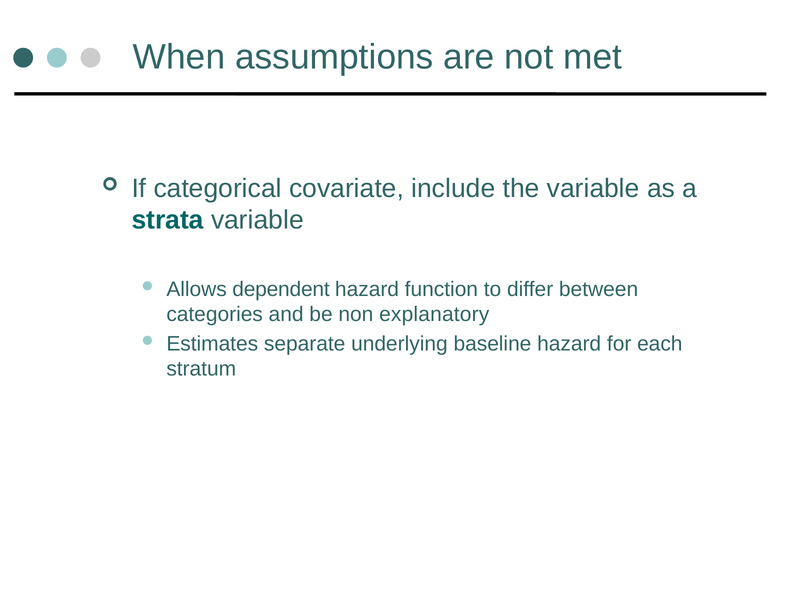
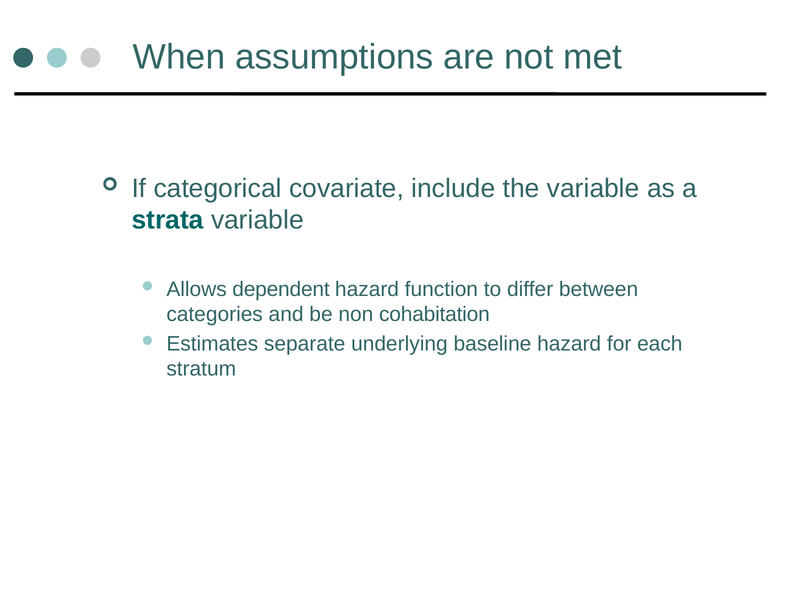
explanatory: explanatory -> cohabitation (434, 315)
